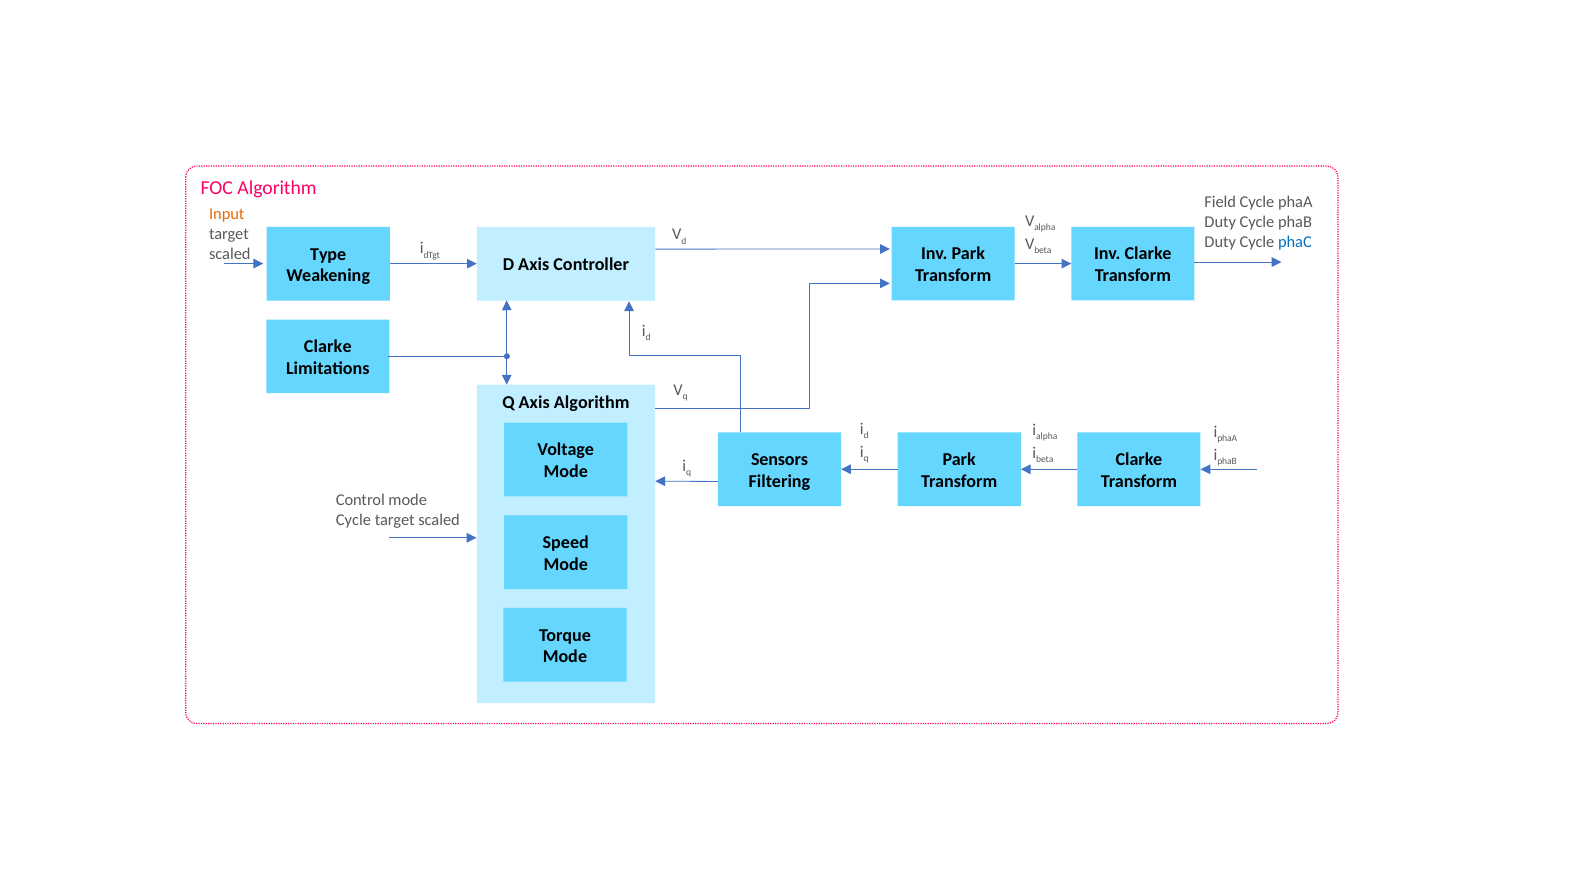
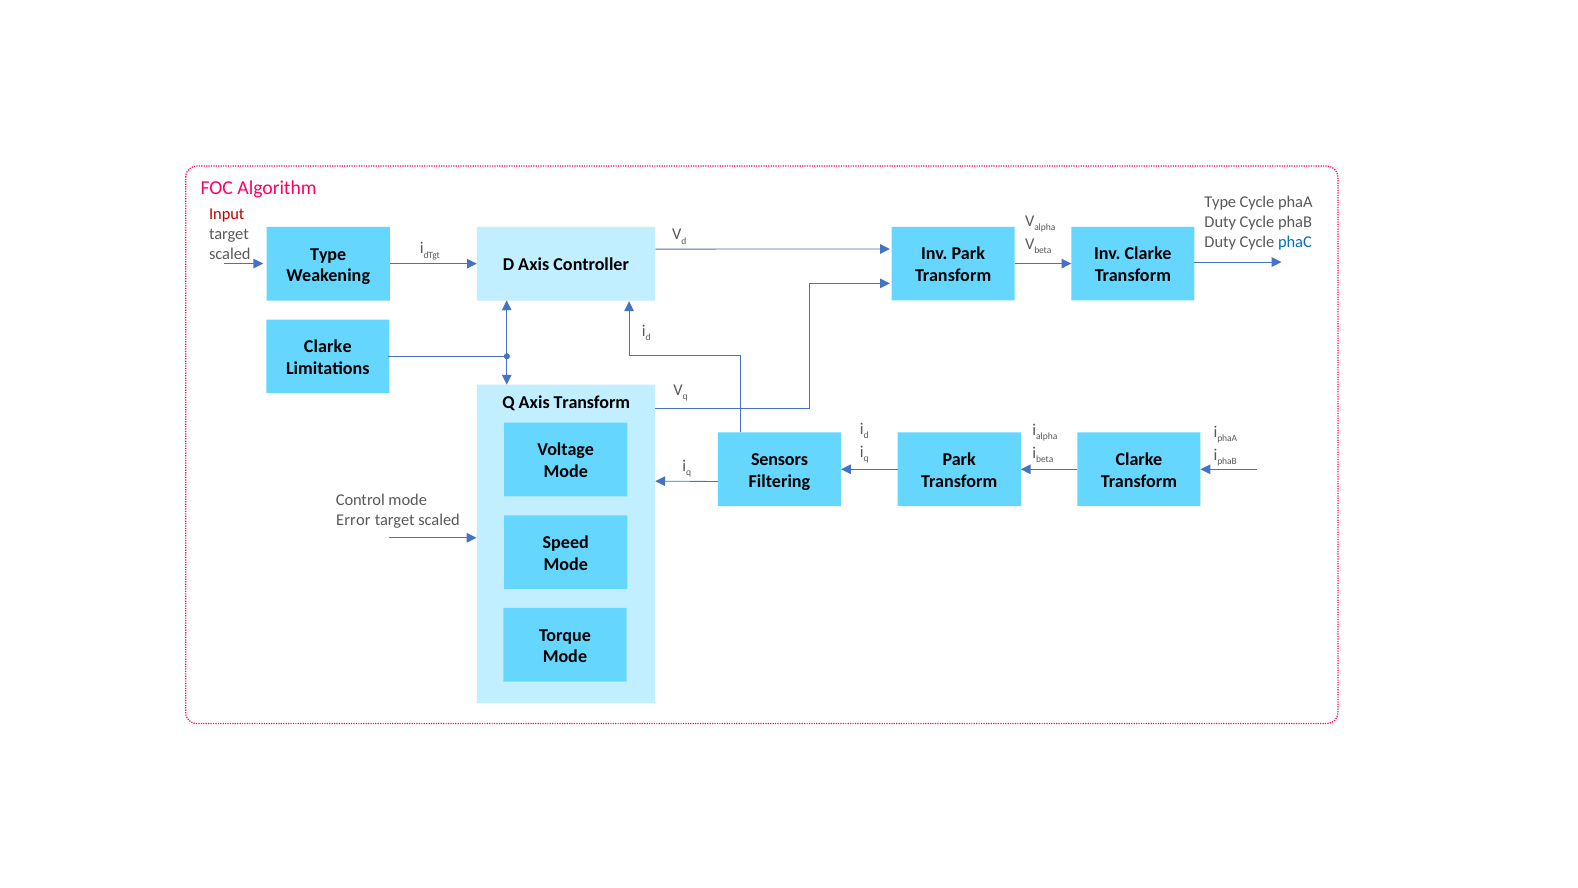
Field: Field -> Type (1220, 202)
Input colour: orange -> red (227, 214)
Axis Algorithm: Algorithm -> Transform (592, 402)
Cycle: Cycle -> Error (353, 520)
